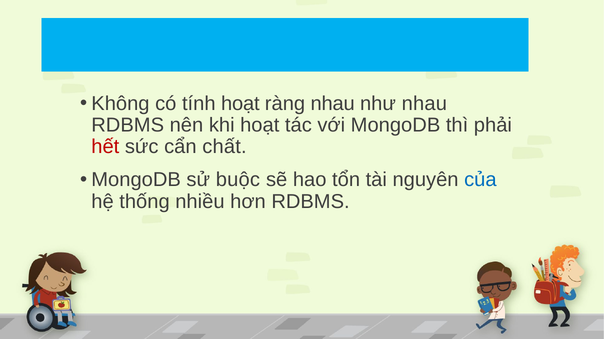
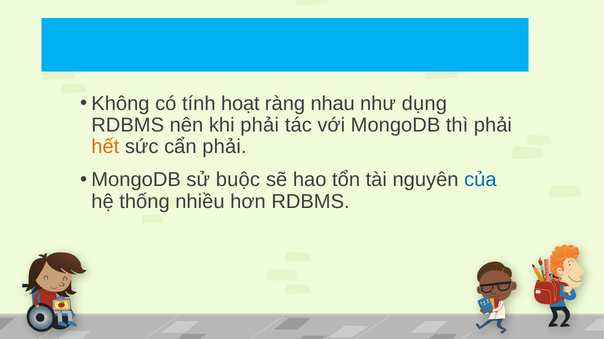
như nhau: nhau -> dụng (424, 104)
khi hoạt: hoạt -> phải (260, 125)
hết colour: red -> orange (105, 147)
cẩn chất: chất -> phải (224, 147)
